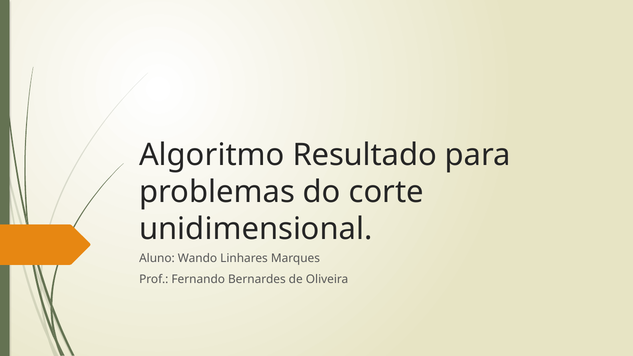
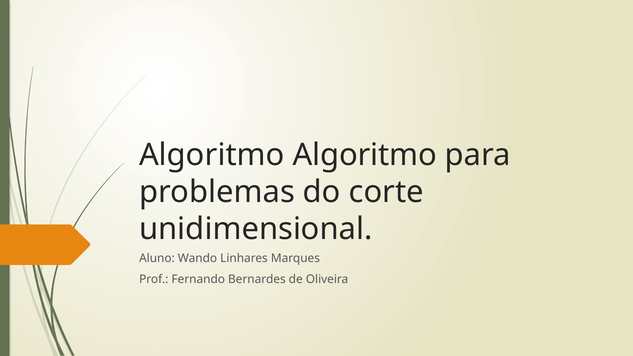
Algoritmo Resultado: Resultado -> Algoritmo (365, 155)
